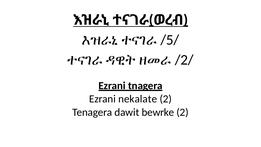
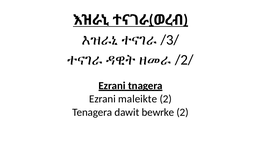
/5/: /5/ -> /3/ (170, 40)
nekalate: nekalate -> maleikte (138, 99)
